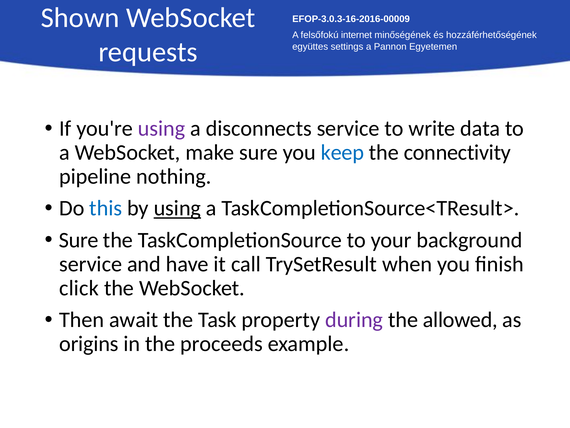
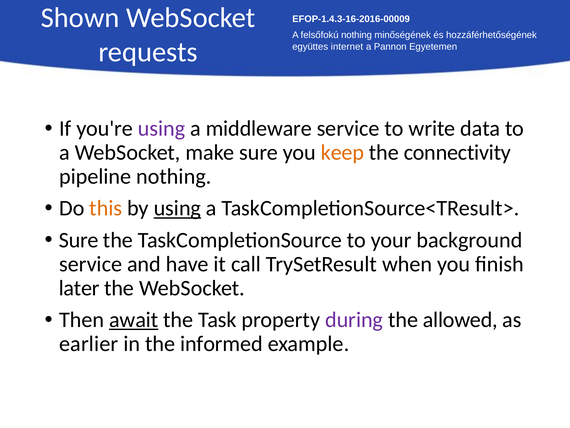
EFOP-3.0.3-16-2016-00009: EFOP-3.0.3-16-2016-00009 -> EFOP-1.4.3-16-2016-00009 (351, 19)
felsőfokú internet: internet -> nothing (357, 35)
settings: settings -> internet (347, 47)
disconnects: disconnects -> middleware (259, 128)
keep colour: blue -> orange (342, 152)
this colour: blue -> orange (106, 208)
click: click -> later (79, 288)
await underline: none -> present (134, 320)
origins: origins -> earlier (89, 343)
proceeds: proceeds -> informed (221, 343)
